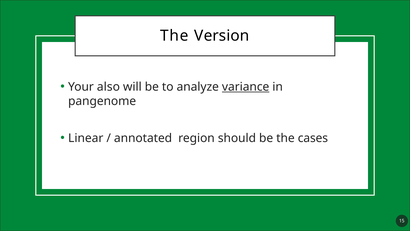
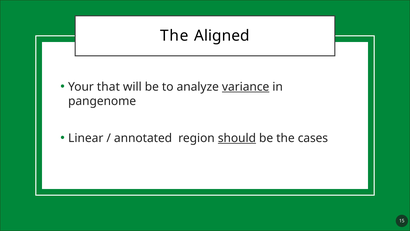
Version: Version -> Aligned (222, 36)
also: also -> that (108, 87)
should underline: none -> present (237, 138)
